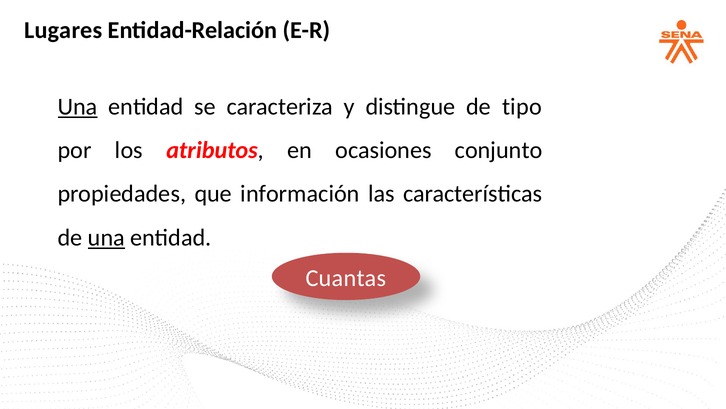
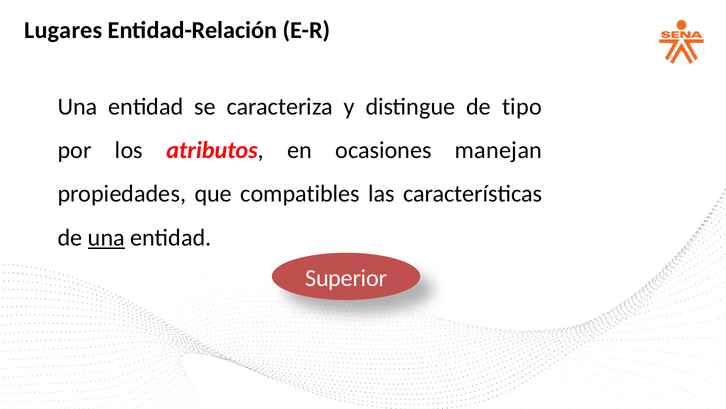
Una underline: present -> none (78, 107)
conjunto: conjunto -> manejan (498, 150)
información: información -> compatibles (300, 194)
Cuantas: Cuantas -> Superior (346, 278)
